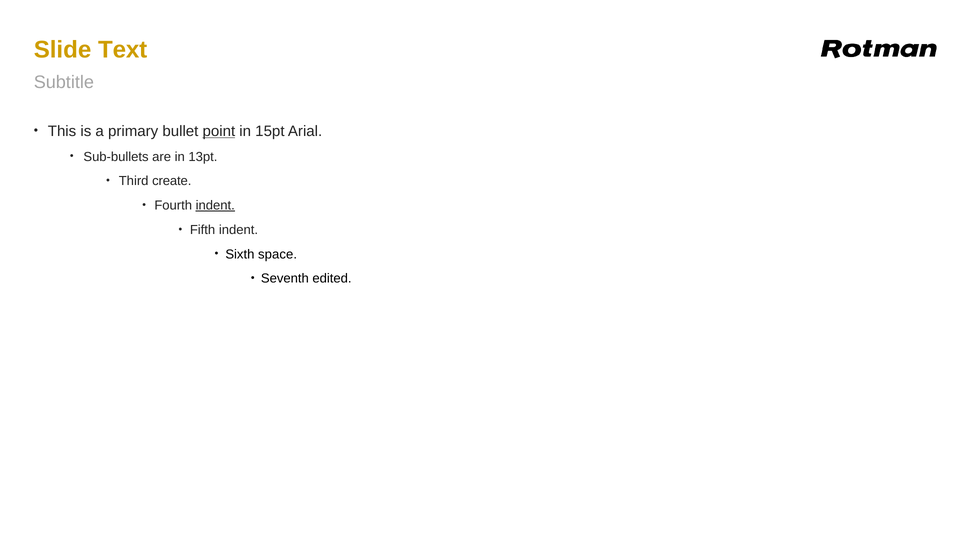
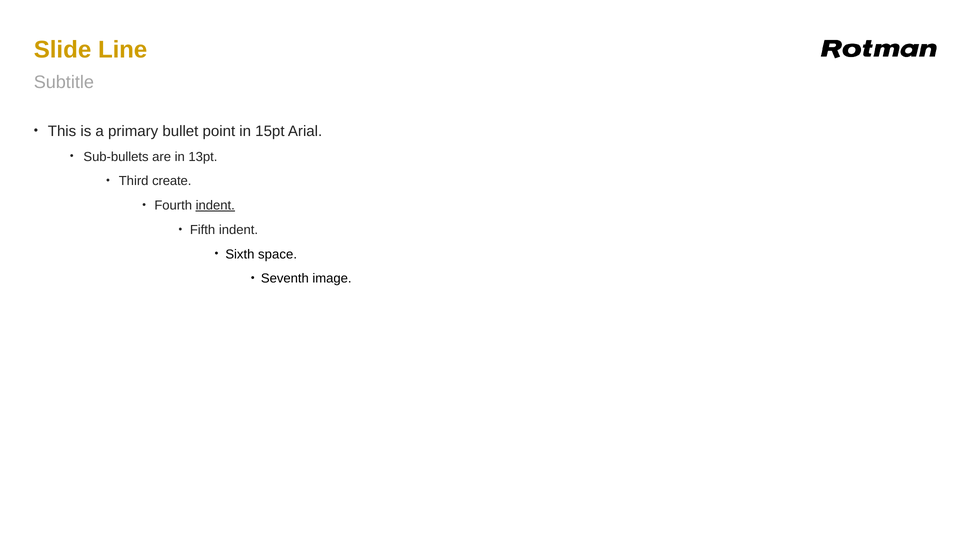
Text: Text -> Line (123, 50)
point underline: present -> none (219, 131)
edited: edited -> image (332, 278)
